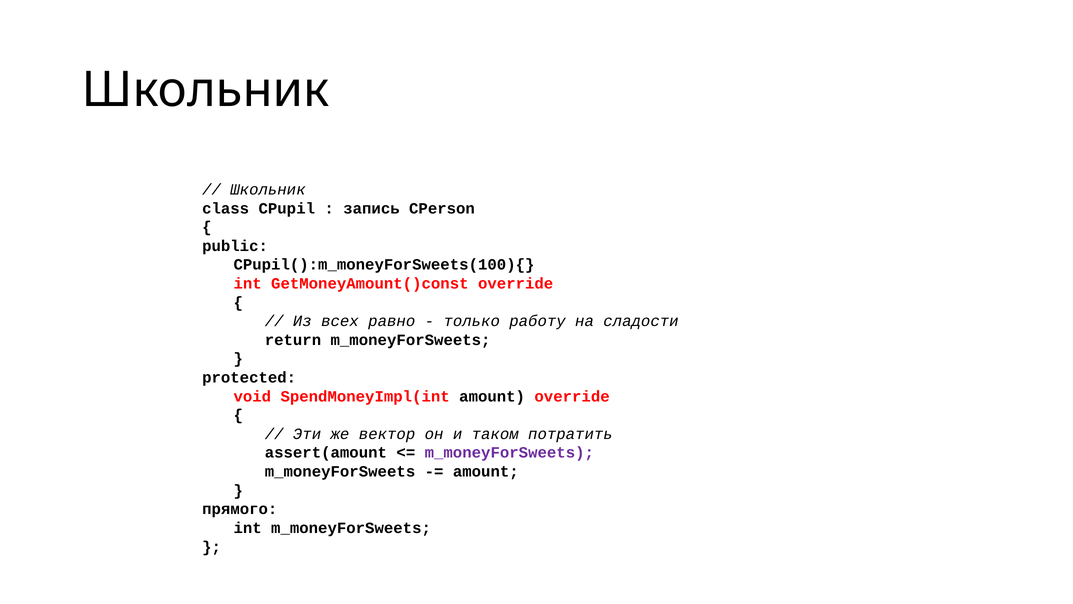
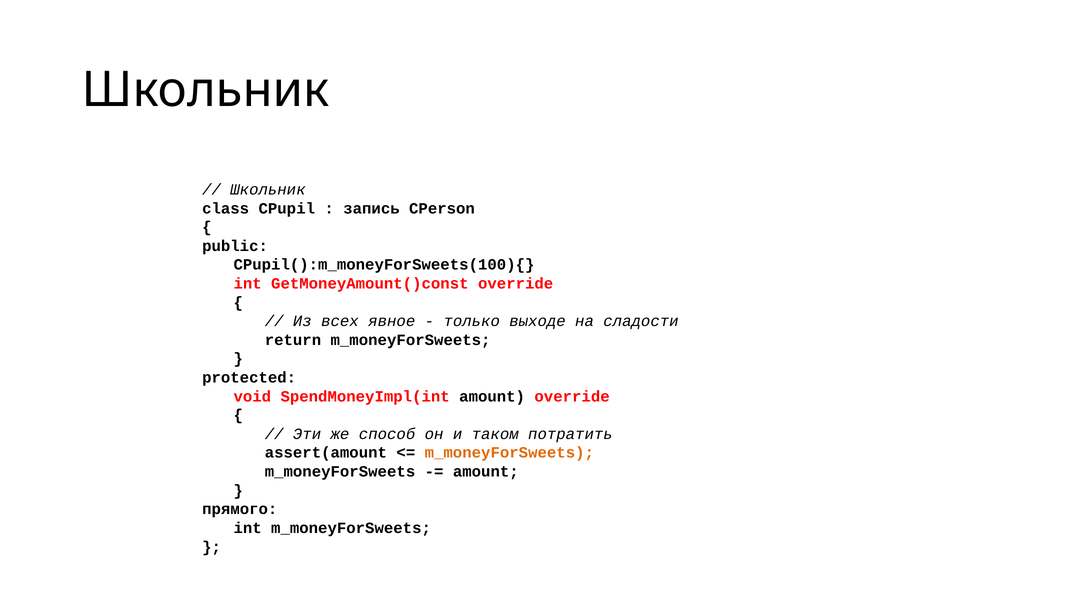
равно: равно -> явное (392, 321)
работу: работу -> выходе (538, 321)
вектор: вектор -> способ (387, 434)
m_moneyForSweets colour: purple -> orange (509, 452)
